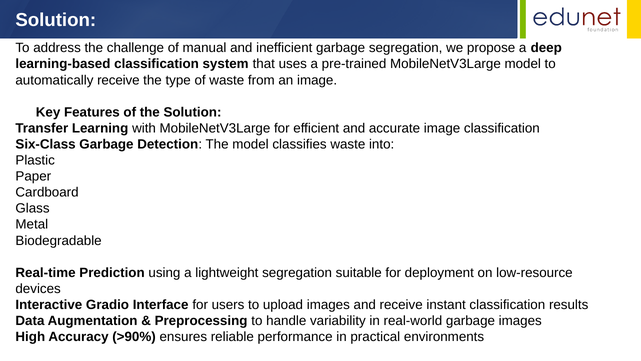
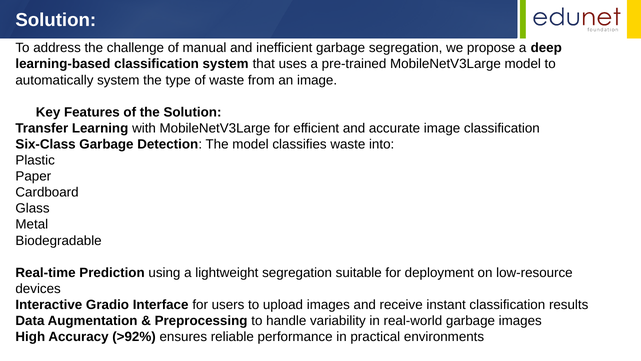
automatically receive: receive -> system (118, 80)
>90%: >90% -> >92% (134, 337)
